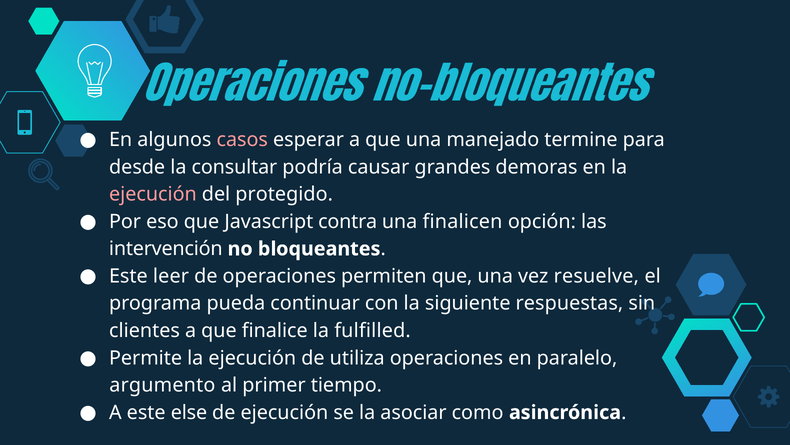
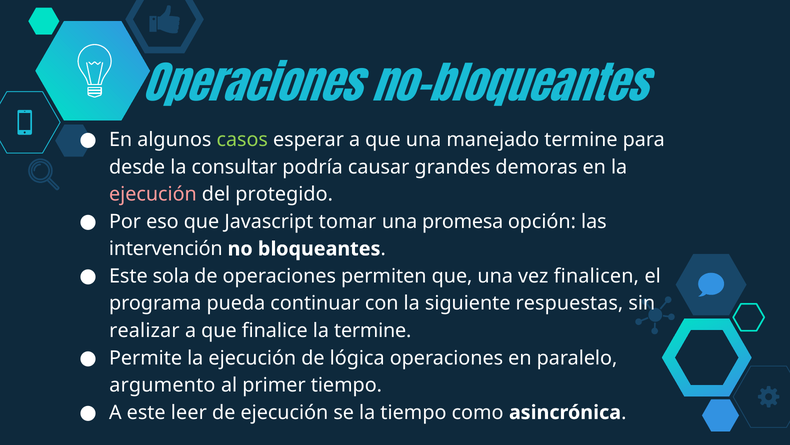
casos colour: pink -> light green (242, 140)
contra: contra -> tomar (347, 221)
finalicen: finalicen -> promesa (463, 221)
leer: leer -> sola (171, 276)
resuelve: resuelve -> finalicen (596, 276)
clientes: clientes -> realizar (144, 330)
la fulfilled: fulfilled -> termine (373, 330)
utiliza: utiliza -> lógica (357, 358)
else: else -> leer (189, 412)
la asociar: asociar -> tiempo (413, 412)
